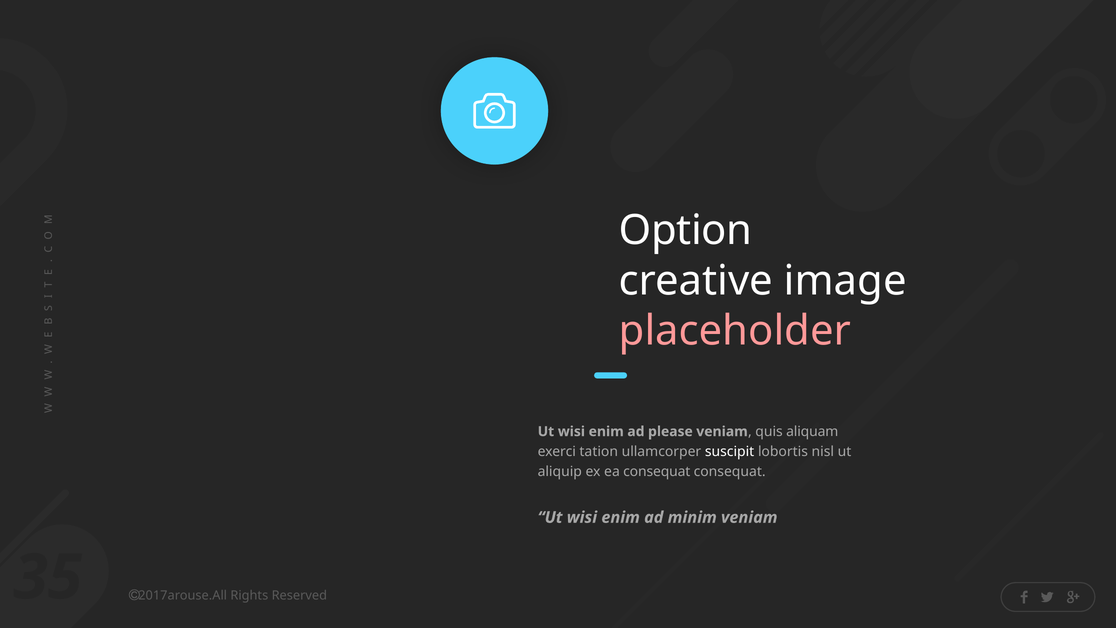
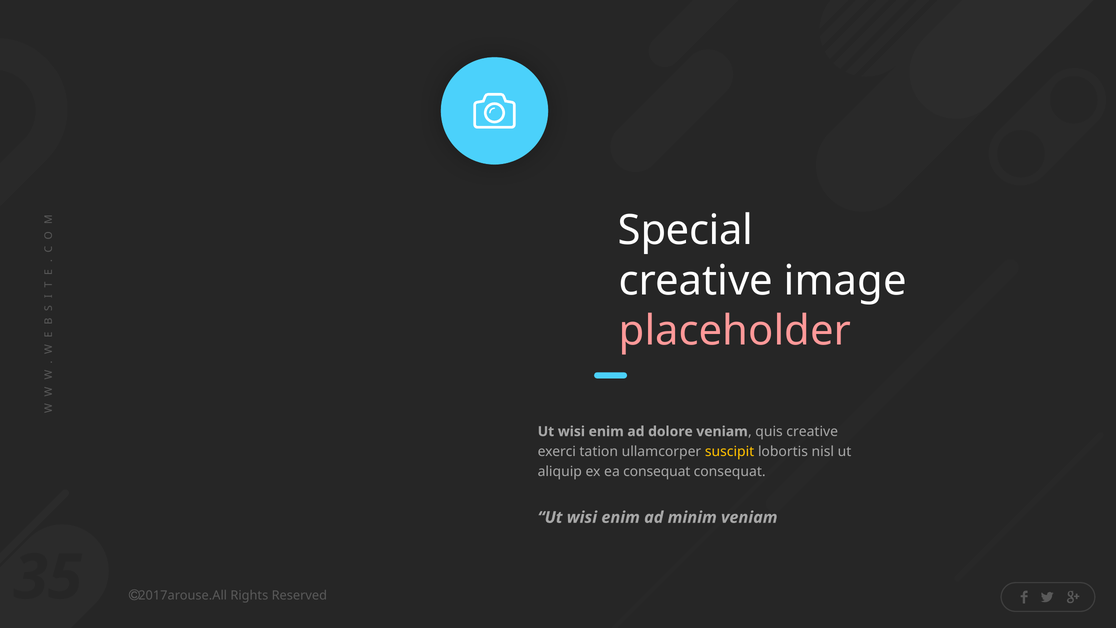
Option: Option -> Special (685, 231)
please: please -> dolore (670, 431)
quis aliquam: aliquam -> creative (812, 431)
suscipit colour: white -> yellow (730, 451)
